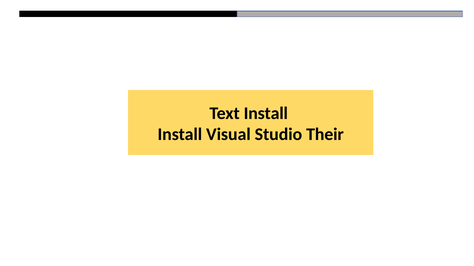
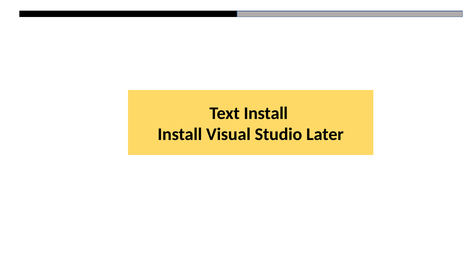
Their: Their -> Later (325, 135)
